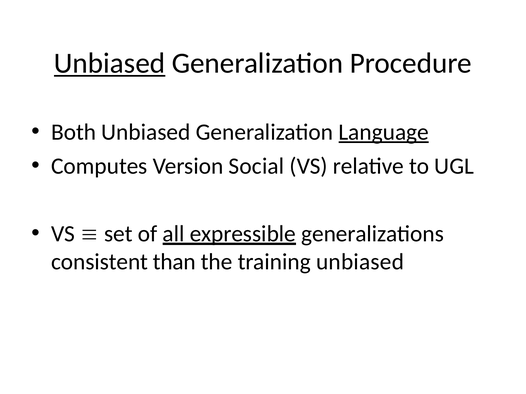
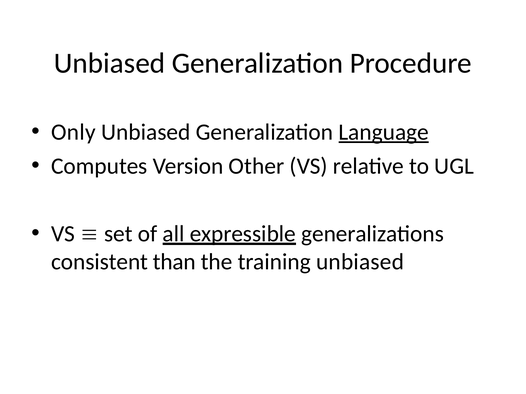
Unbiased underline: present -> none (110, 63)
Both: Both -> Only (73, 132)
Social: Social -> Other (256, 166)
